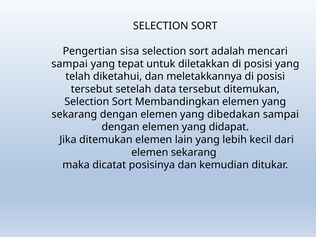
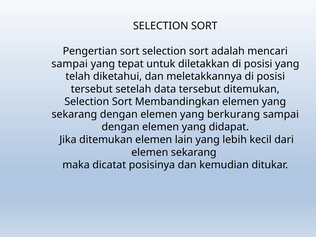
Pengertian sisa: sisa -> sort (130, 51)
dibedakan: dibedakan -> berkurang (234, 114)
